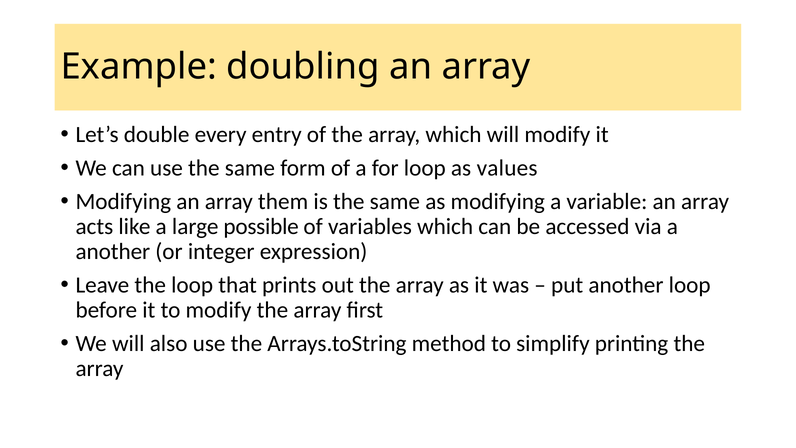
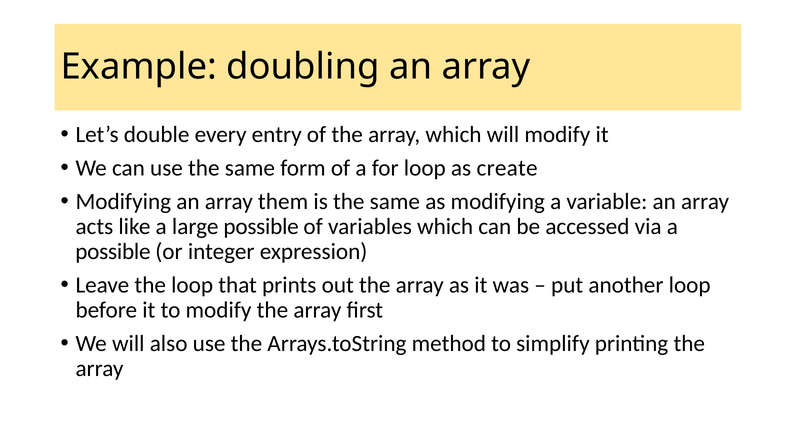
values: values -> create (507, 168)
another: another -> possible (113, 251)
